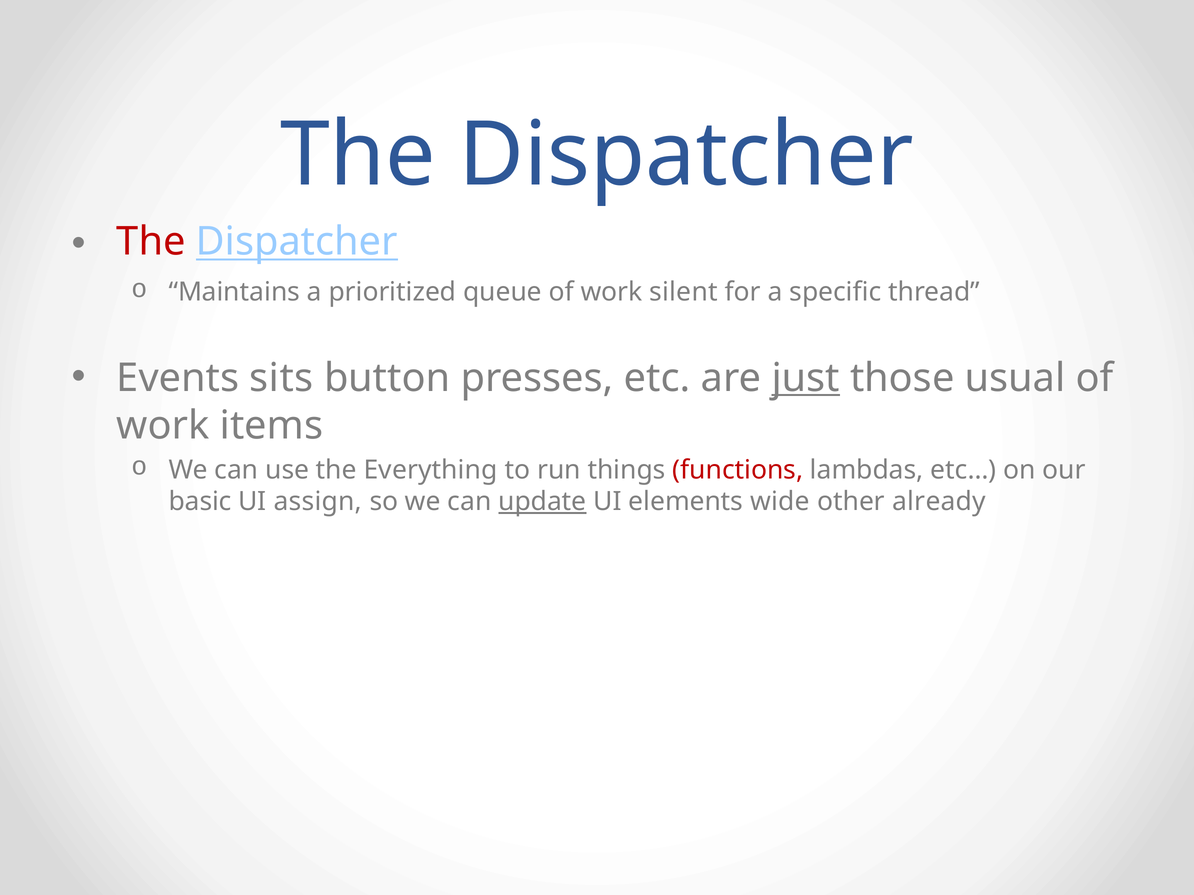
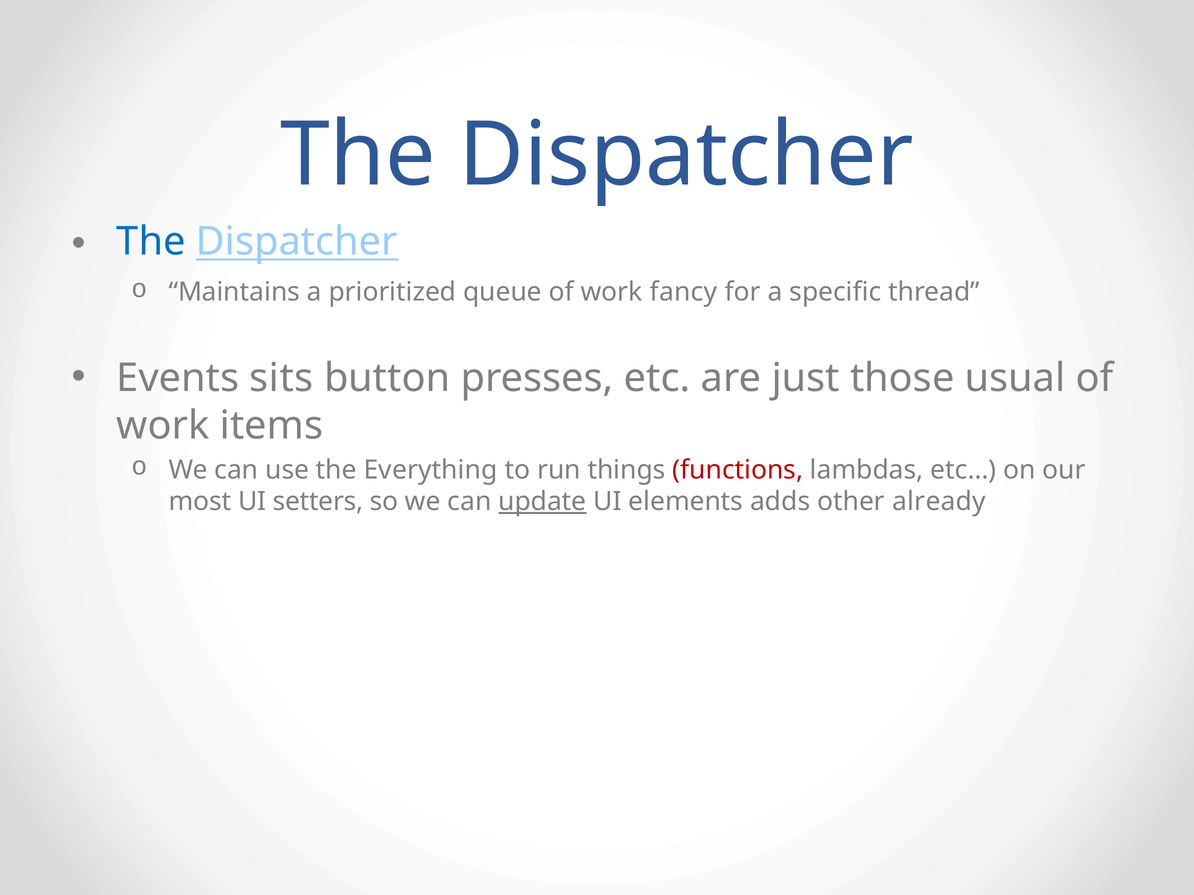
The colour: red -> blue (151, 242)
silent: silent -> fancy (684, 292)
just underline: present -> none (806, 378)
basic: basic -> most (200, 502)
assign: assign -> setters (318, 502)
wide: wide -> adds (780, 502)
